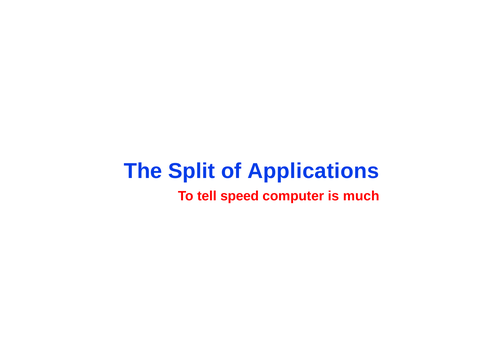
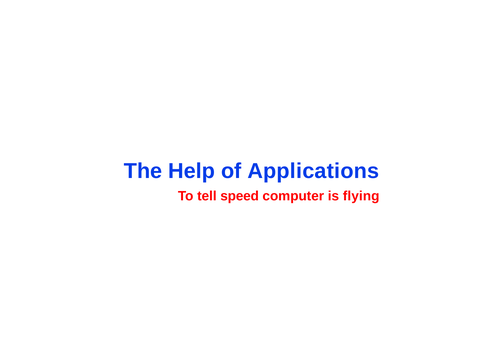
Split: Split -> Help (192, 171)
much: much -> flying (361, 196)
